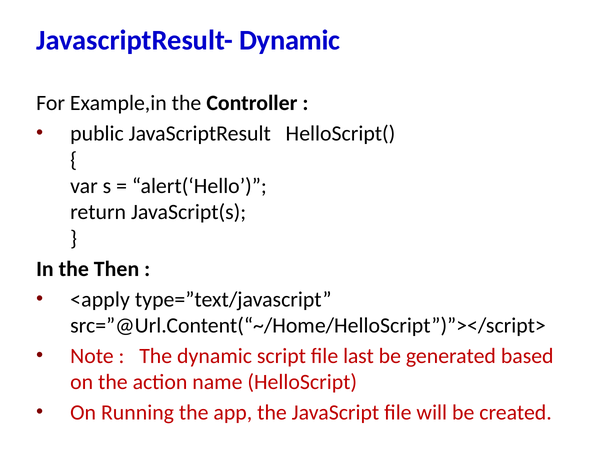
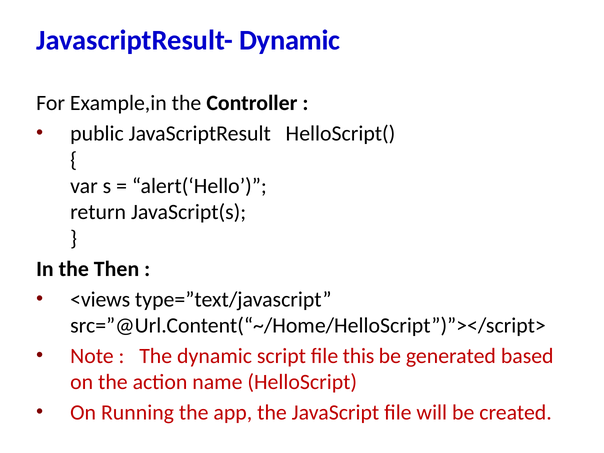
<apply: <apply -> <views (100, 299)
last: last -> this (359, 356)
